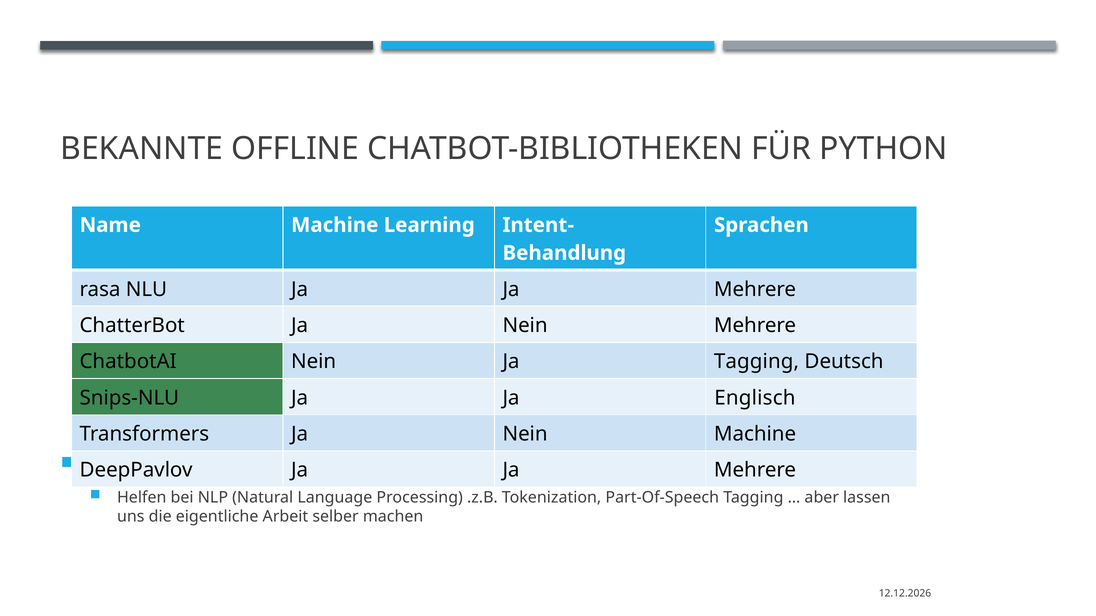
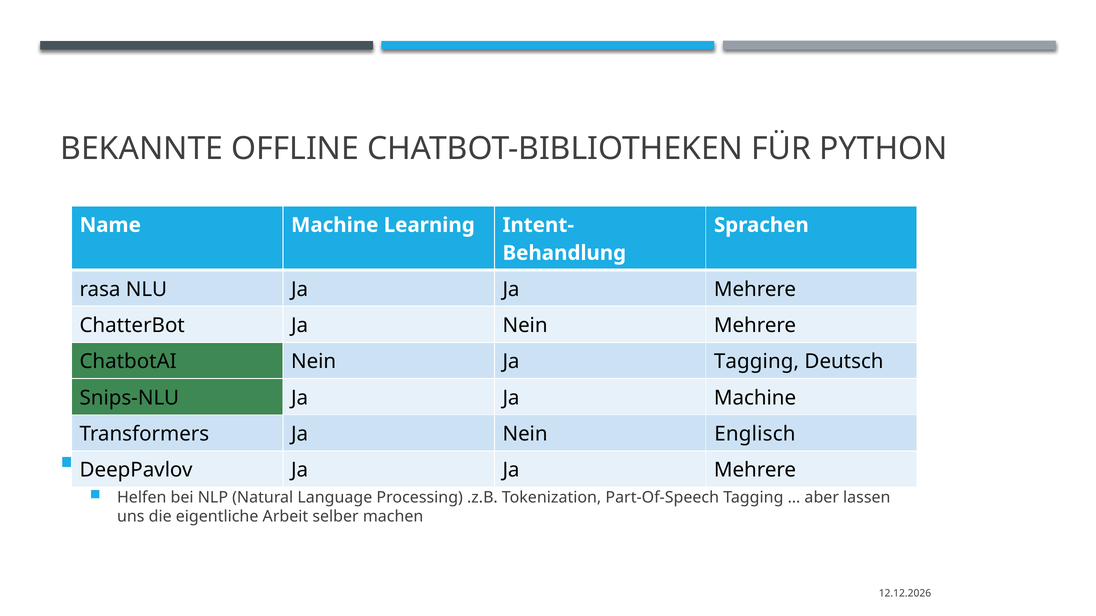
Ja Englisch: Englisch -> Machine (755, 398)
Nein Machine: Machine -> Englisch (755, 434)
